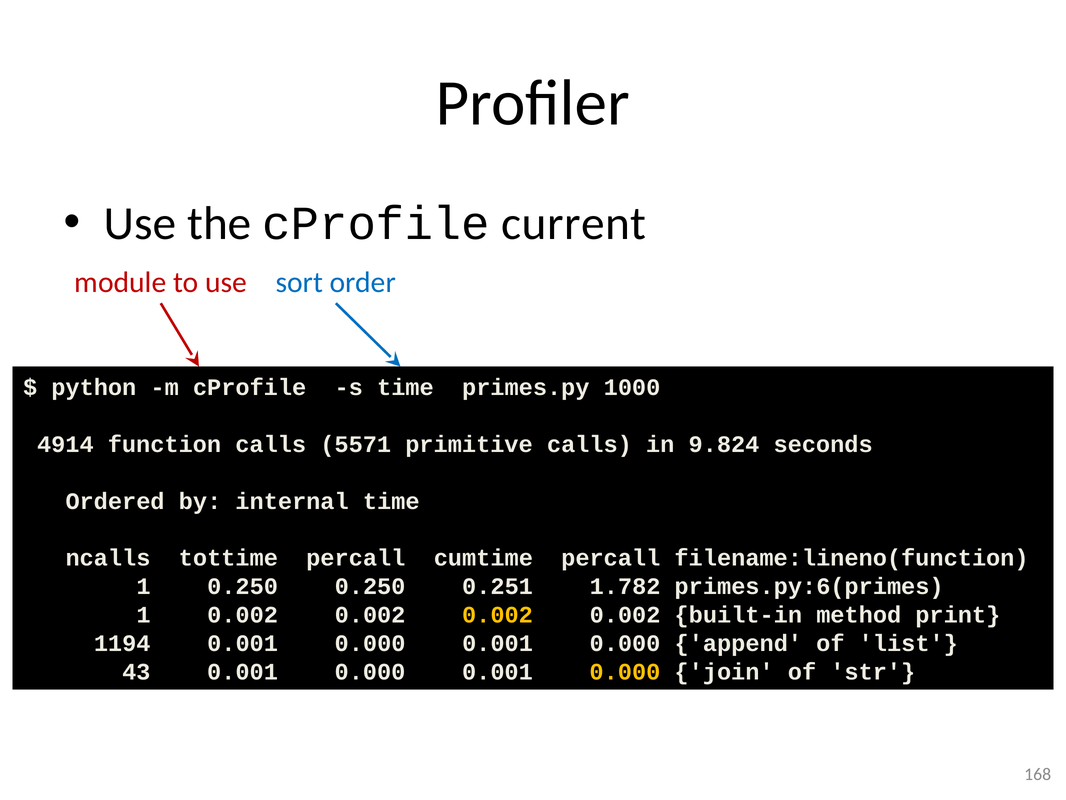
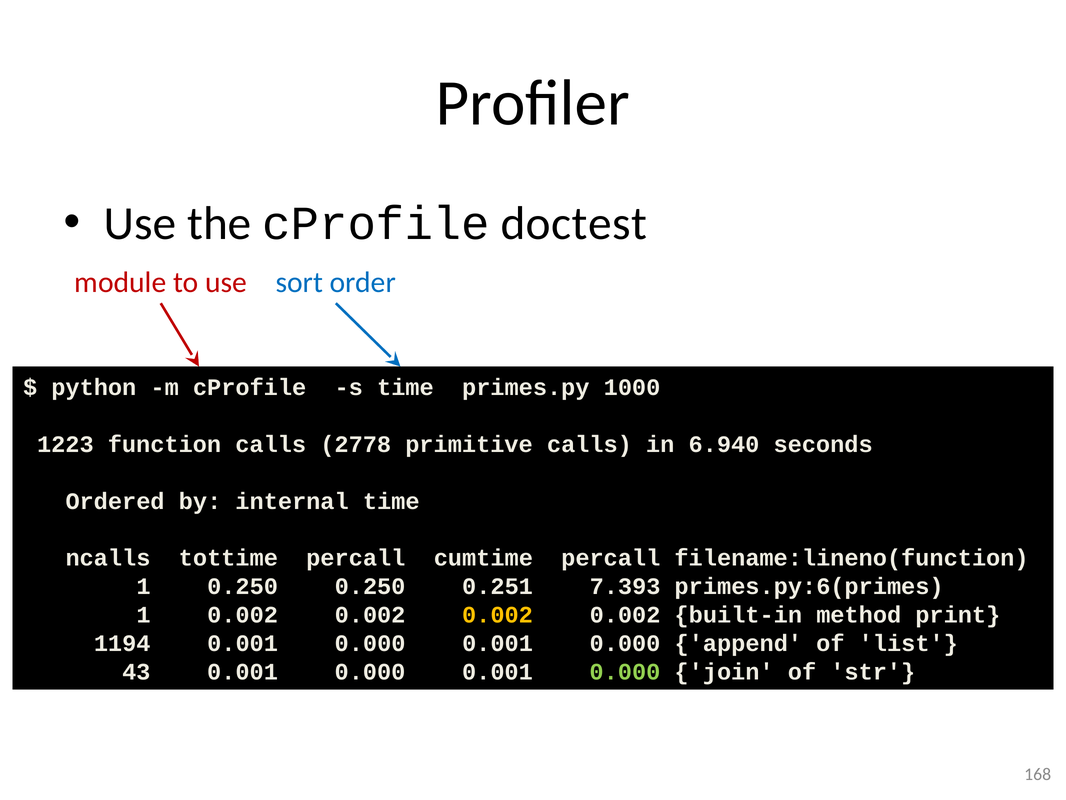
current: current -> doctest (574, 224)
4914: 4914 -> 1223 (65, 444)
5571: 5571 -> 2778 (356, 444)
9.824: 9.824 -> 6.940 (724, 444)
1.782: 1.782 -> 7.393 (625, 586)
0.000 colour: yellow -> light green (625, 671)
